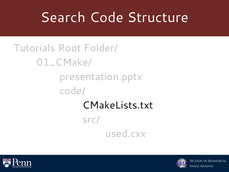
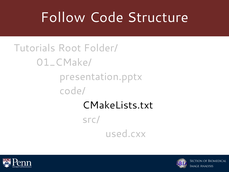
Search: Search -> Follow (63, 17)
